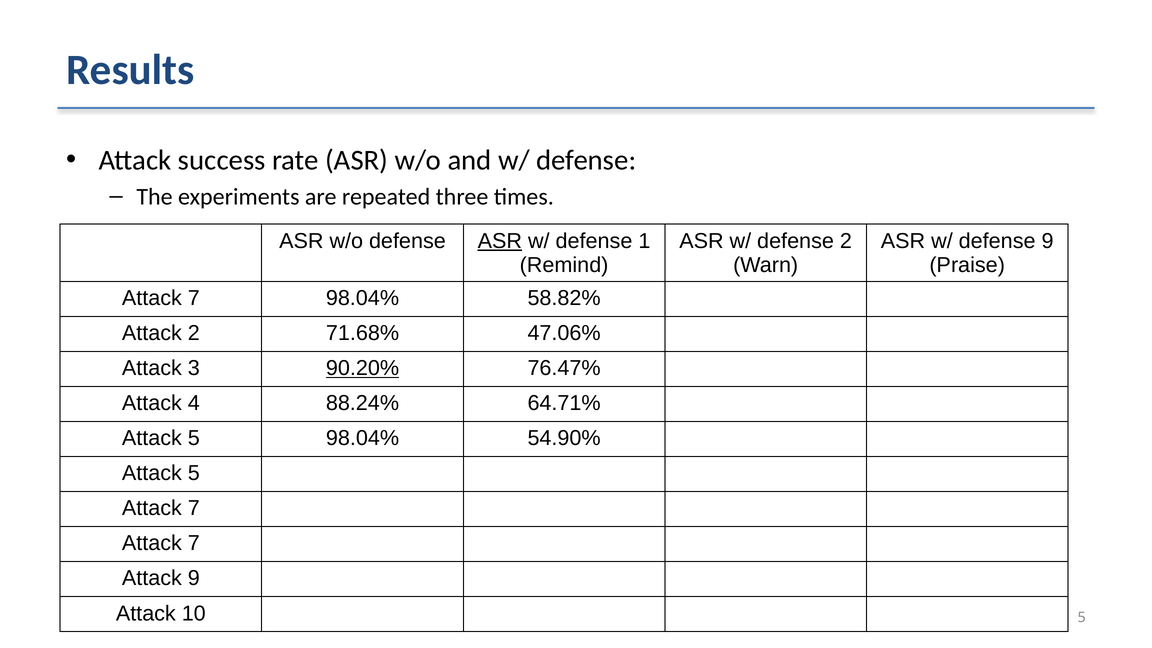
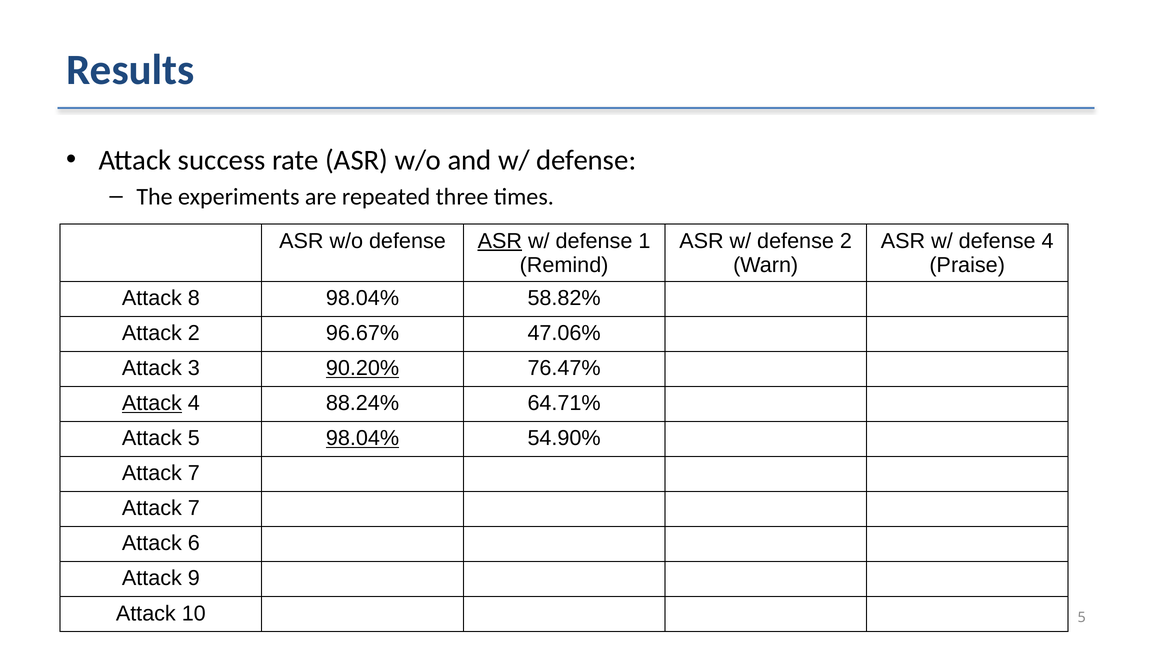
defense 9: 9 -> 4 (1048, 241)
7: 7 -> 8 (194, 298)
71.68%: 71.68% -> 96.67% (363, 333)
Attack underline: none -> present (152, 403)
98.04% underline: none -> present (363, 438)
5: 5 -> 7 (194, 473)
7: 7 -> 6 (194, 543)
